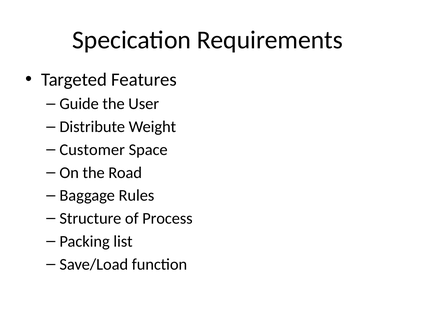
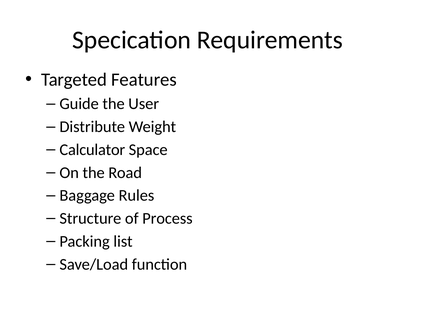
Customer: Customer -> Calculator (92, 150)
